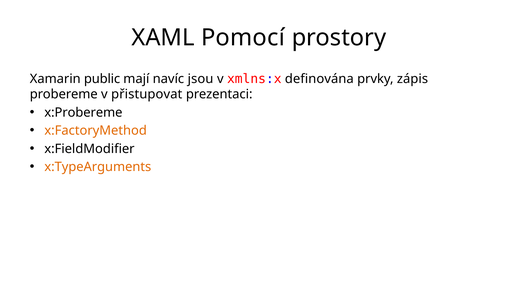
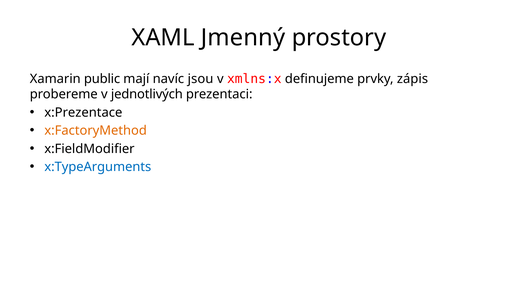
Pomocí: Pomocí -> Jmenný (243, 38)
definována: definována -> definujeme (319, 79)
přistupovat: přistupovat -> jednotlivých (147, 94)
x:Probereme: x:Probereme -> x:Prezentace (83, 112)
x:TypeArguments colour: orange -> blue (98, 167)
